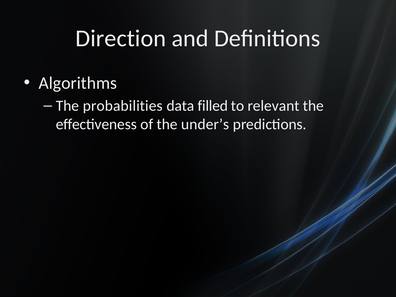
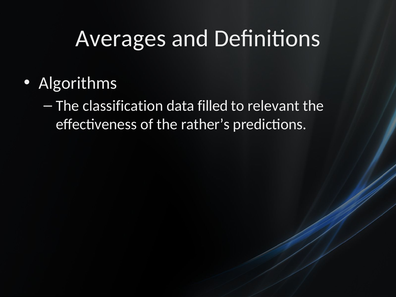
Direction: Direction -> Averages (121, 38)
probabilities: probabilities -> classification (123, 106)
under’s: under’s -> rather’s (205, 124)
